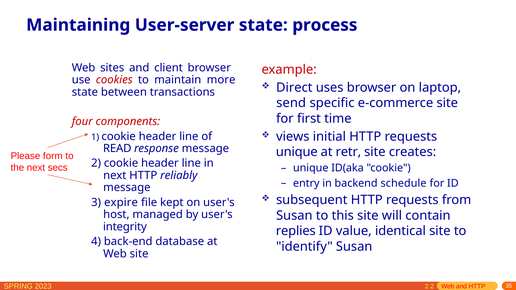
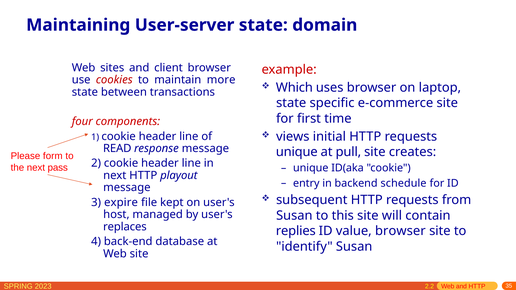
process: process -> domain (325, 25)
Direct: Direct -> Which (294, 88)
send: send -> state (291, 103)
retr: retr -> pull (348, 152)
secs: secs -> pass (58, 168)
reliably: reliably -> playout (179, 176)
integrity: integrity -> replaces (125, 227)
value identical: identical -> browser (400, 231)
